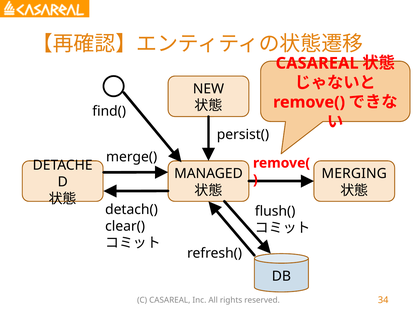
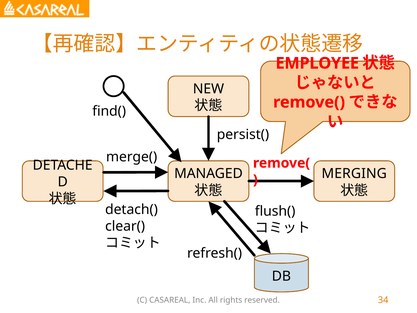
CASAREAL: CASAREAL -> EMPLOYEE (317, 63)
